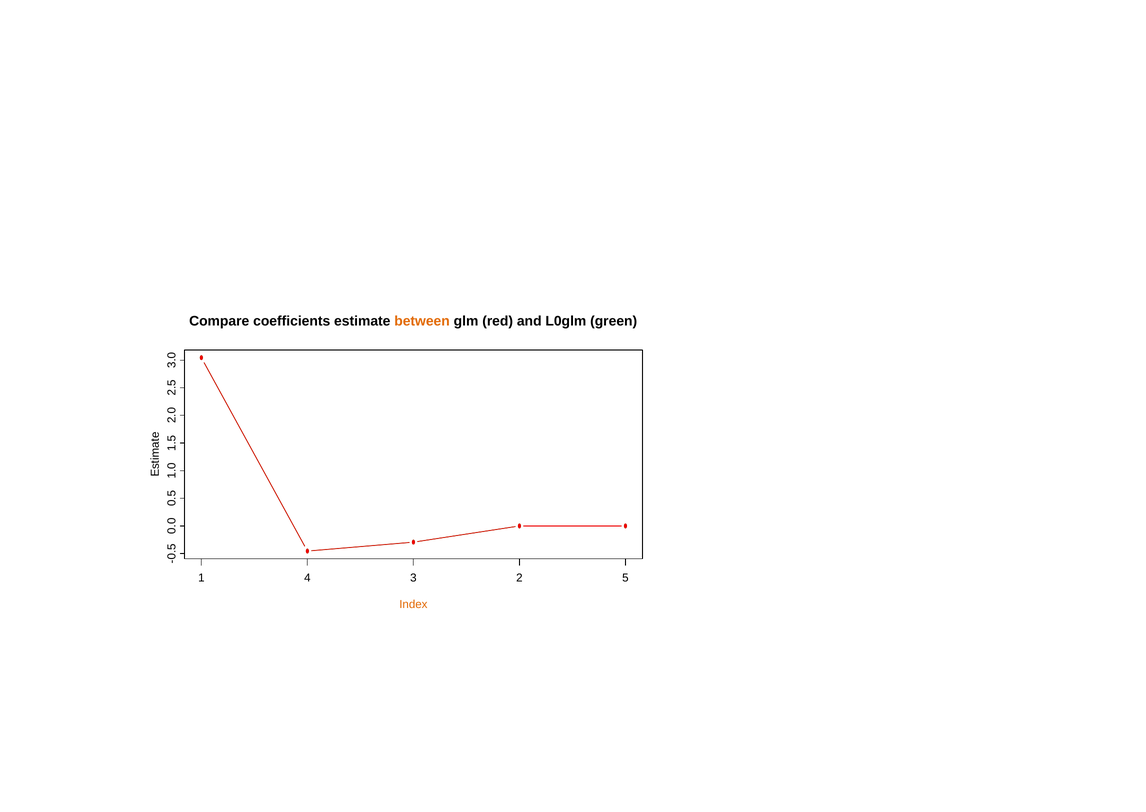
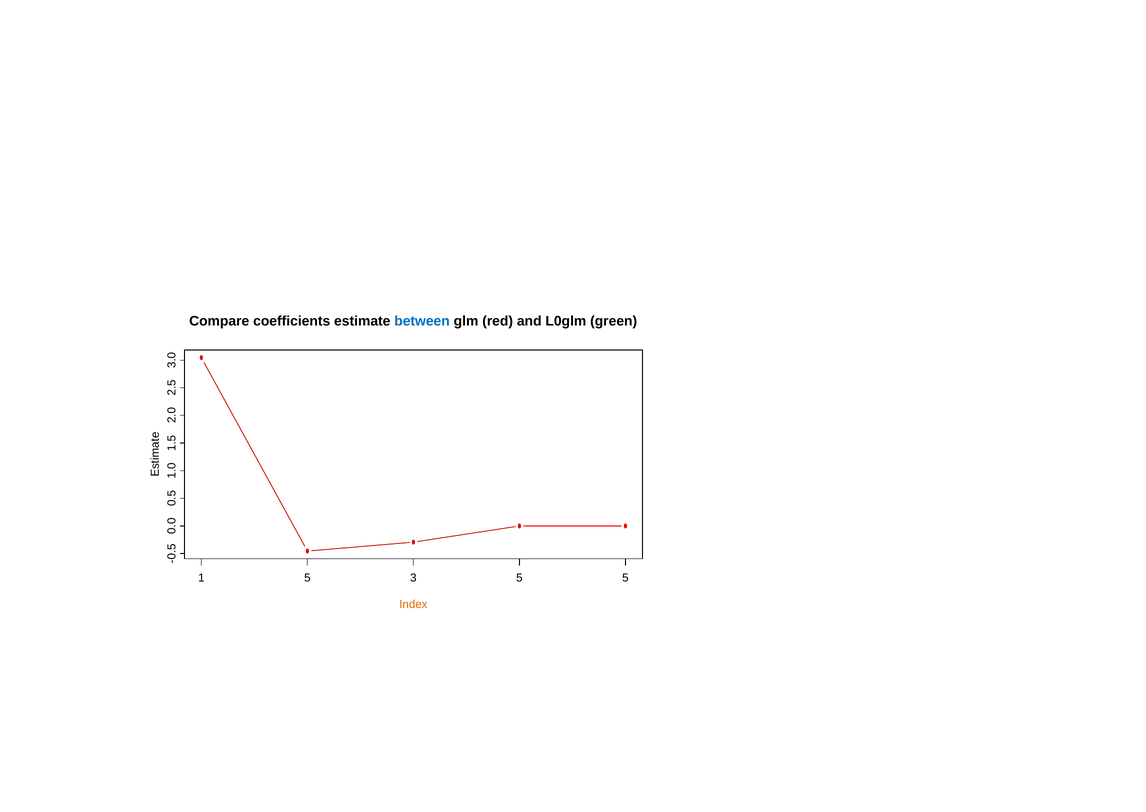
between colour: orange -> blue (422, 321)
1 4: 4 -> 5 (307, 579)
3 2: 2 -> 5 (519, 579)
